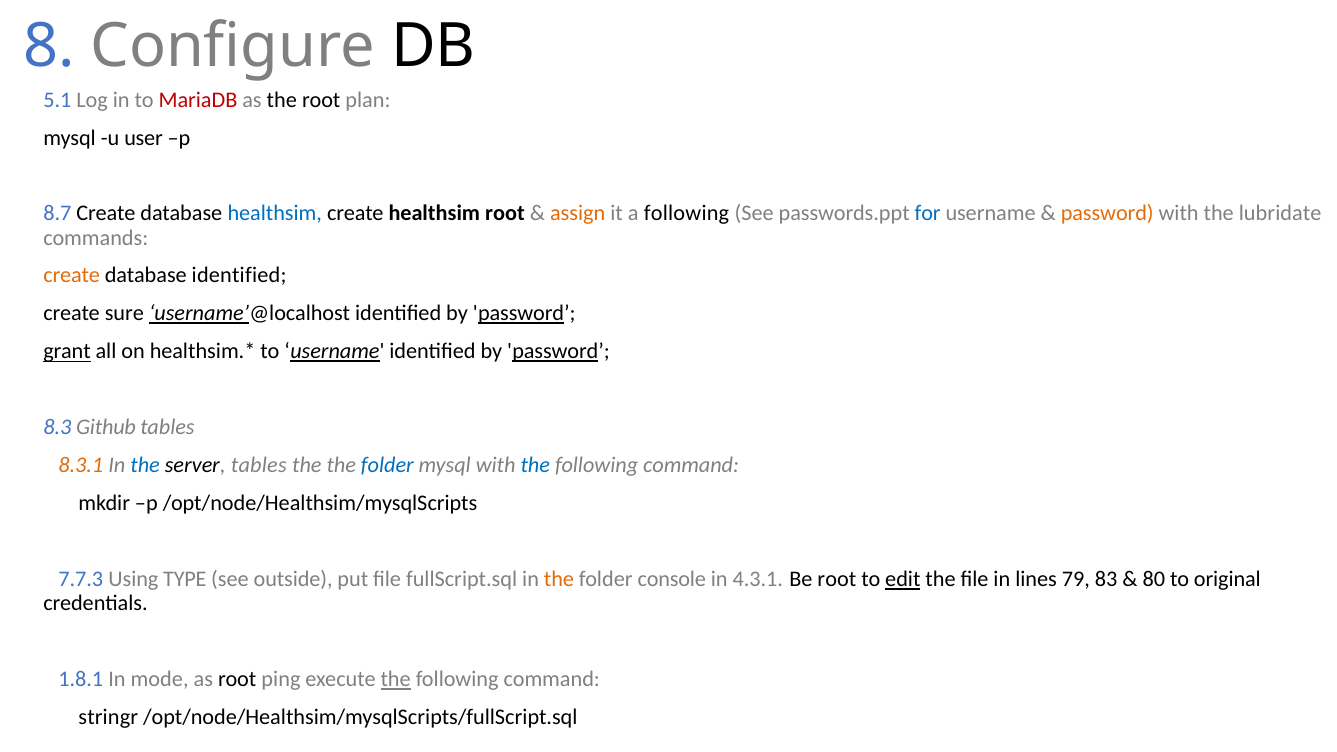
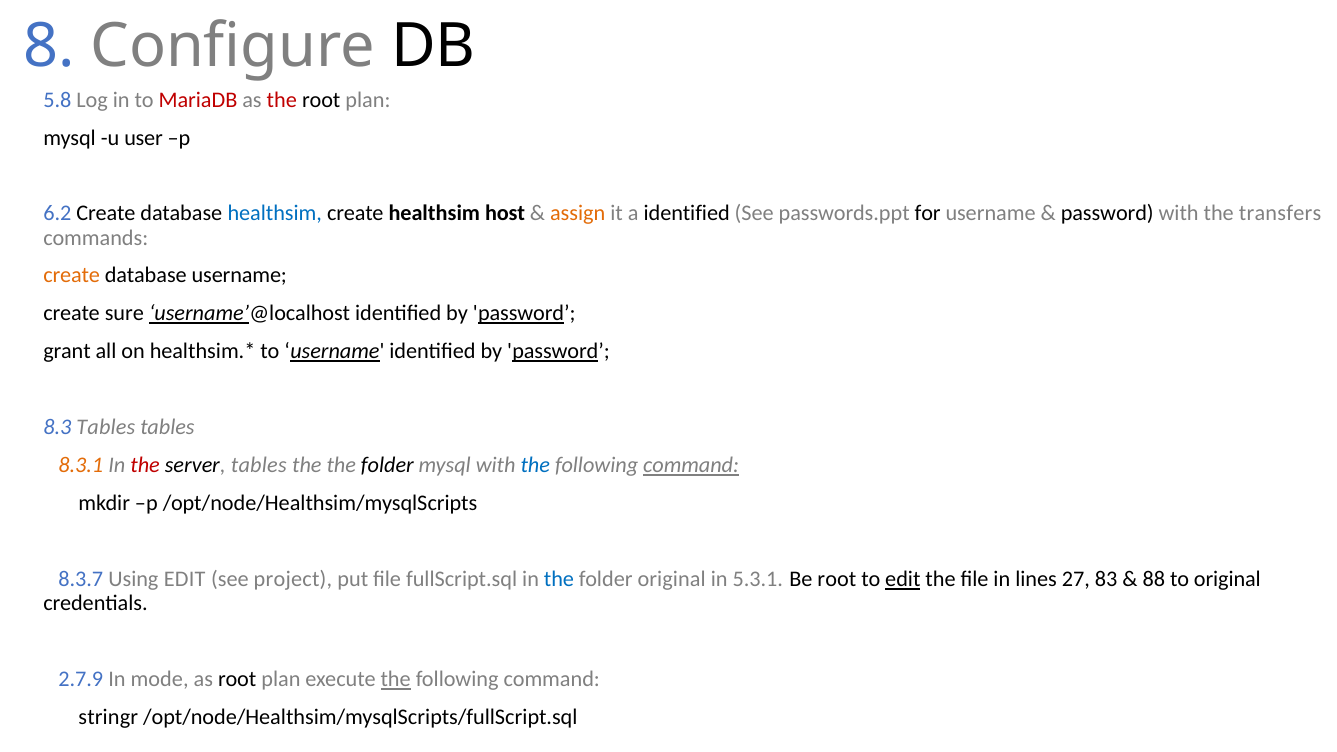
5.1: 5.1 -> 5.8 (57, 100)
the colour: black -> red (282, 100)
8.7: 8.7 -> 6.2 (57, 214)
healthsim root: root -> host (505, 214)
a following: following -> identified (687, 214)
for colour: blue -> black (928, 214)
password colour: orange -> black (1107, 214)
lubridate: lubridate -> transfers (1280, 214)
database identified: identified -> username (239, 276)
grant underline: present -> none (67, 352)
8.3 Github: Github -> Tables (106, 428)
the colour: blue -> red (145, 466)
folder colour: blue -> black (387, 466)
command underline: none -> present (691, 466)
7.7.3: 7.7.3 -> 8.3.7 (81, 579)
Using TYPE: TYPE -> EDIT (185, 579)
outside: outside -> project (293, 579)
the colour: orange -> blue (559, 579)
folder console: console -> original (672, 579)
4.3.1: 4.3.1 -> 5.3.1 (758, 579)
79: 79 -> 27 (1076, 579)
80: 80 -> 88 (1154, 579)
1.8.1: 1.8.1 -> 2.7.9 (81, 679)
as root ping: ping -> plan (281, 679)
